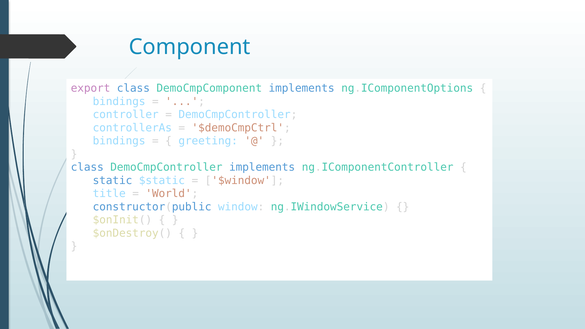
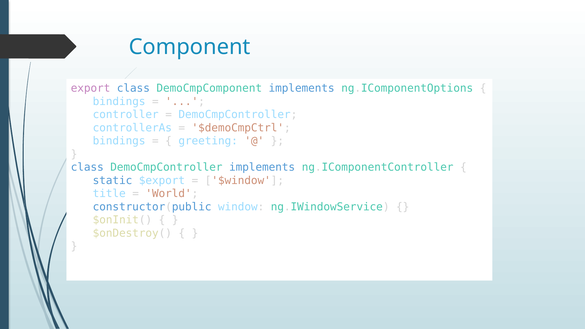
$static: $static -> $export (162, 181)
